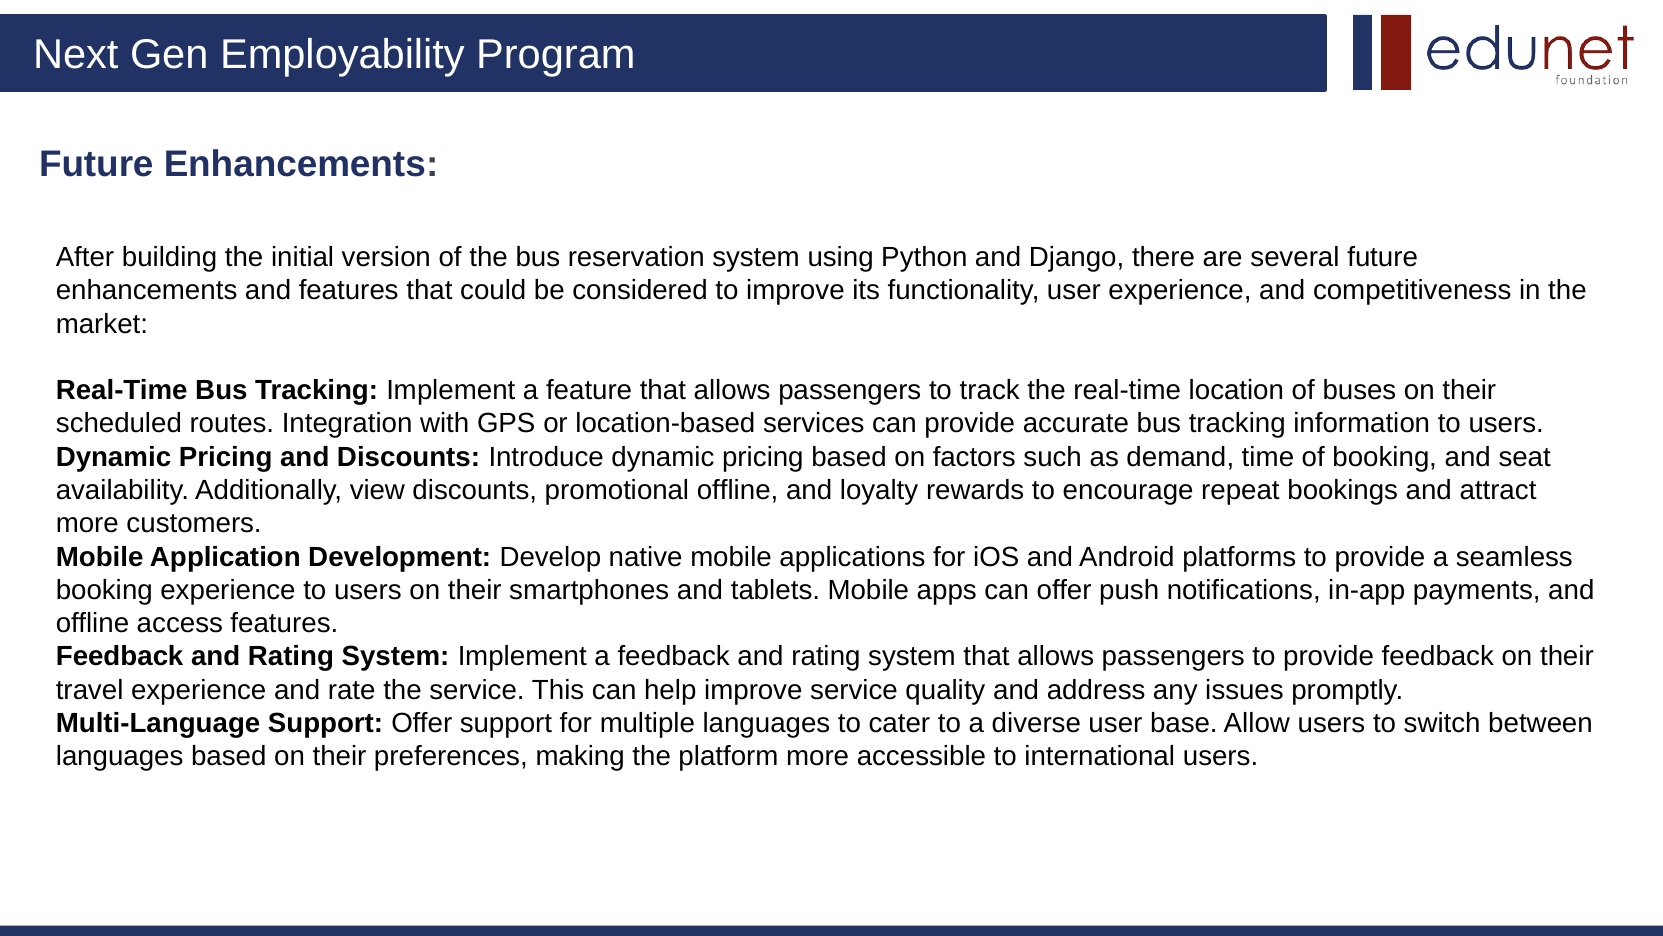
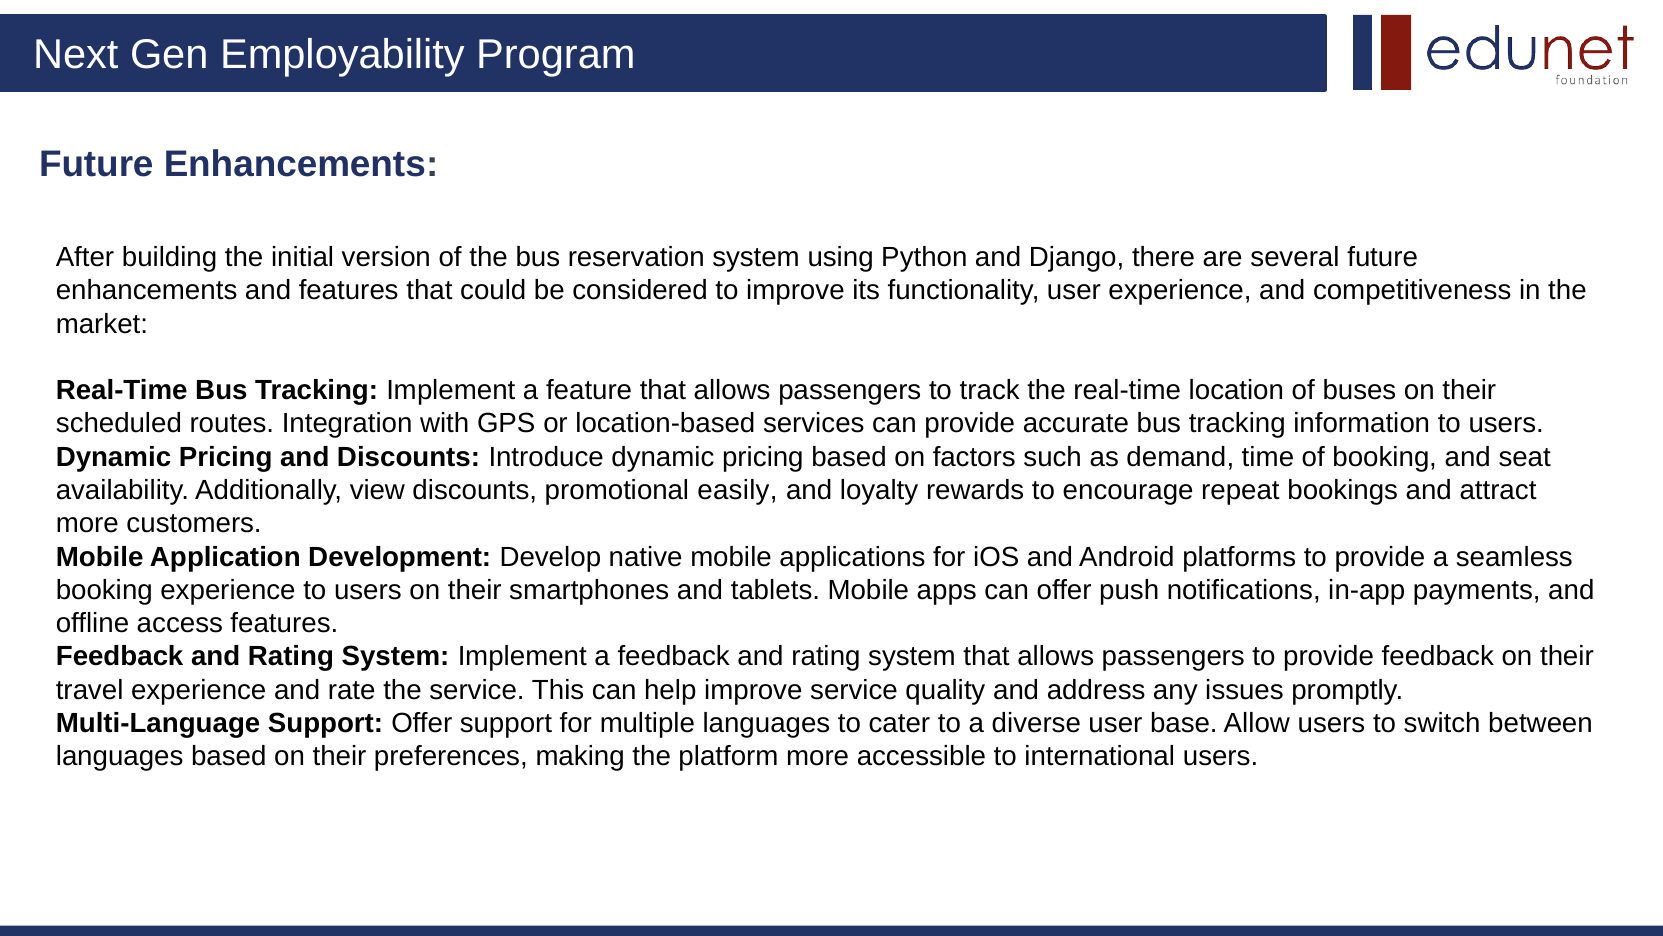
promotional offline: offline -> easily (737, 490)
